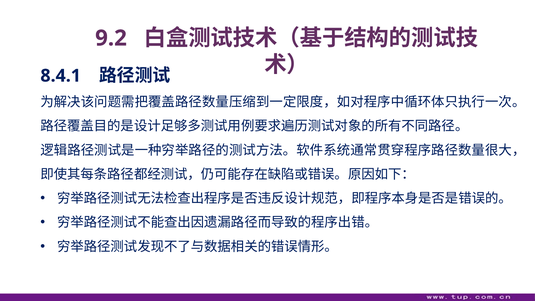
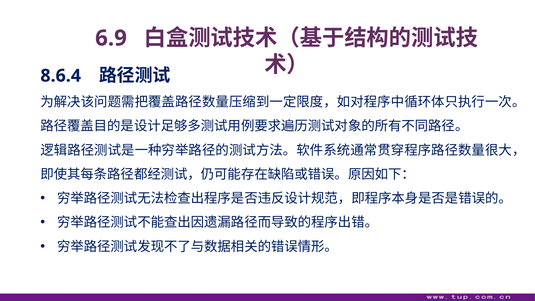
9.2: 9.2 -> 6.9 (111, 38)
8.4.1: 8.4.1 -> 8.6.4 (61, 76)
